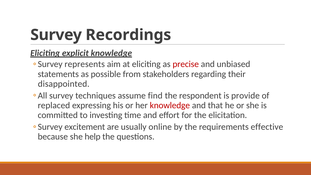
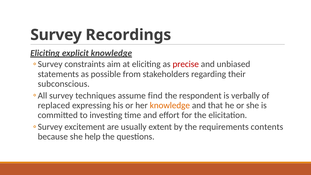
represents: represents -> constraints (85, 64)
disappointed: disappointed -> subconscious (64, 84)
provide: provide -> verbally (246, 96)
knowledge colour: red -> orange (170, 105)
online: online -> extent (160, 127)
effective: effective -> contents (267, 127)
